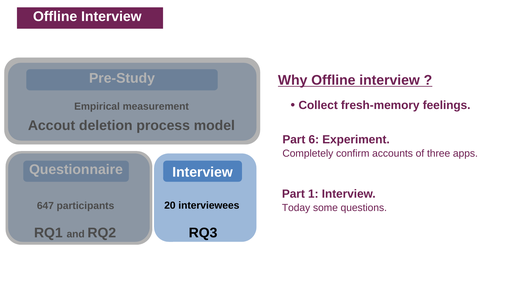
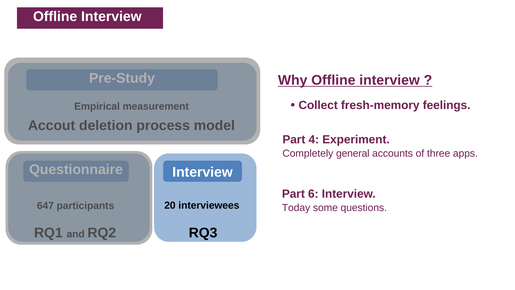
6: 6 -> 4 (314, 140)
confirm: confirm -> general (353, 153)
1: 1 -> 6 (313, 194)
